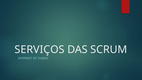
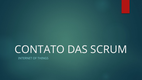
SERVIÇOS: SERVIÇOS -> CONTATO (40, 49)
